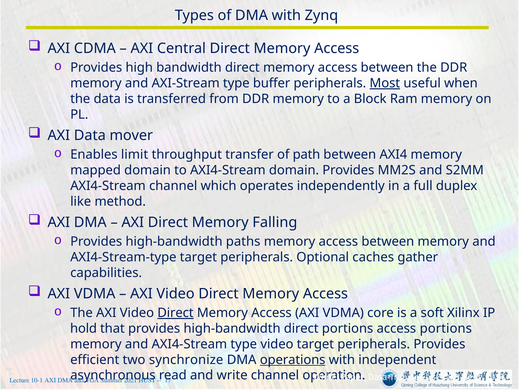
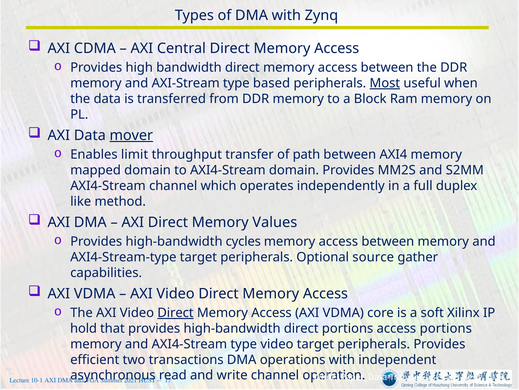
buffer: buffer -> based (272, 83)
mover underline: none -> present (131, 135)
Falling: Falling -> Values (275, 222)
paths: paths -> cycles (243, 241)
caches: caches -> source (373, 257)
synchronize: synchronize -> transactions (186, 359)
operations underline: present -> none (293, 359)
